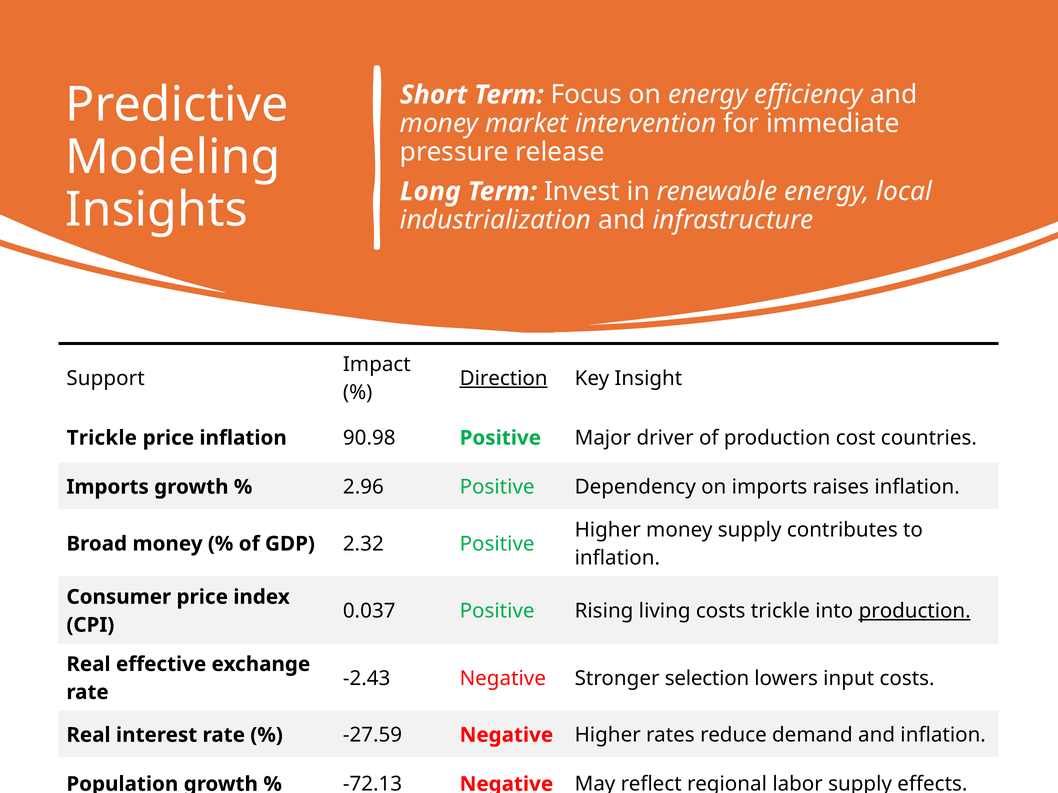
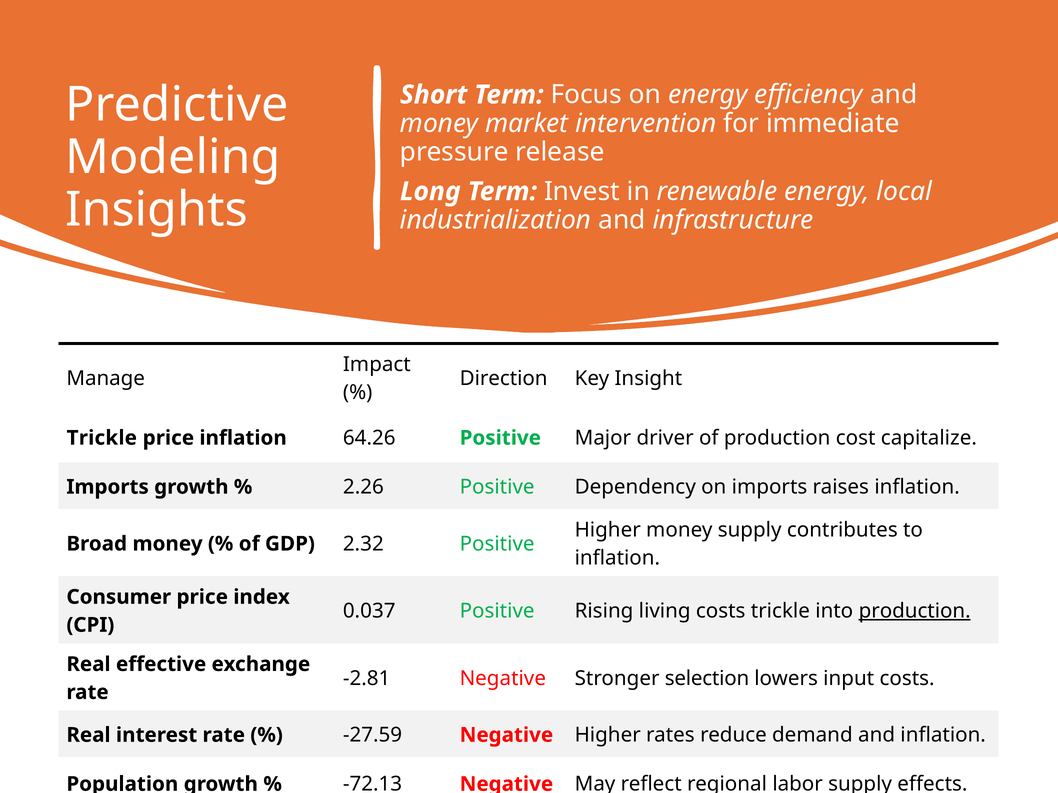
Support: Support -> Manage (106, 379)
Direction underline: present -> none (504, 379)
90.98: 90.98 -> 64.26 (369, 438)
countries: countries -> capitalize (929, 438)
2.96: 2.96 -> 2.26 (363, 487)
-2.43: -2.43 -> -2.81 (367, 679)
